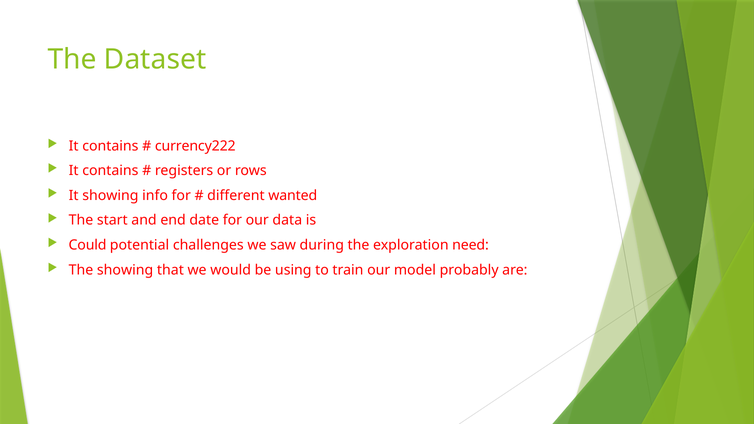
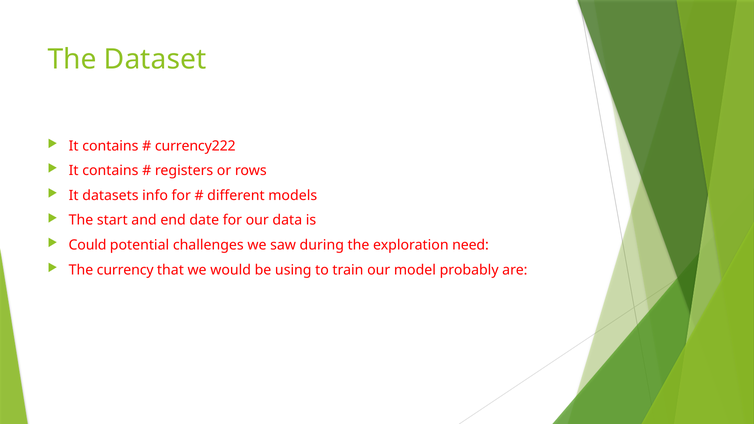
It showing: showing -> datasets (110, 196)
wanted: wanted -> models (293, 196)
The showing: showing -> currency (125, 270)
